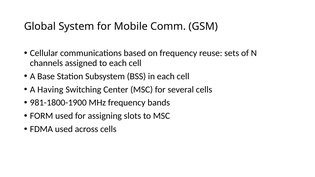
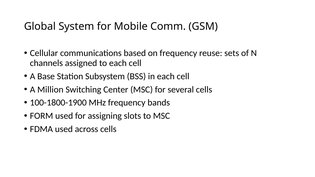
Having: Having -> Million (50, 90)
981-1800-1900: 981-1800-1900 -> 100-1800-1900 (58, 103)
